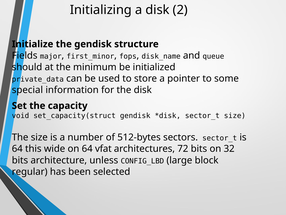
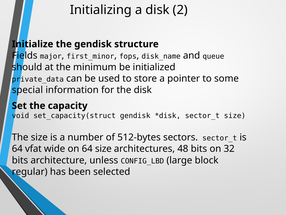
this: this -> vfat (33, 148)
64 vfat: vfat -> size (103, 148)
72: 72 -> 48 (183, 148)
